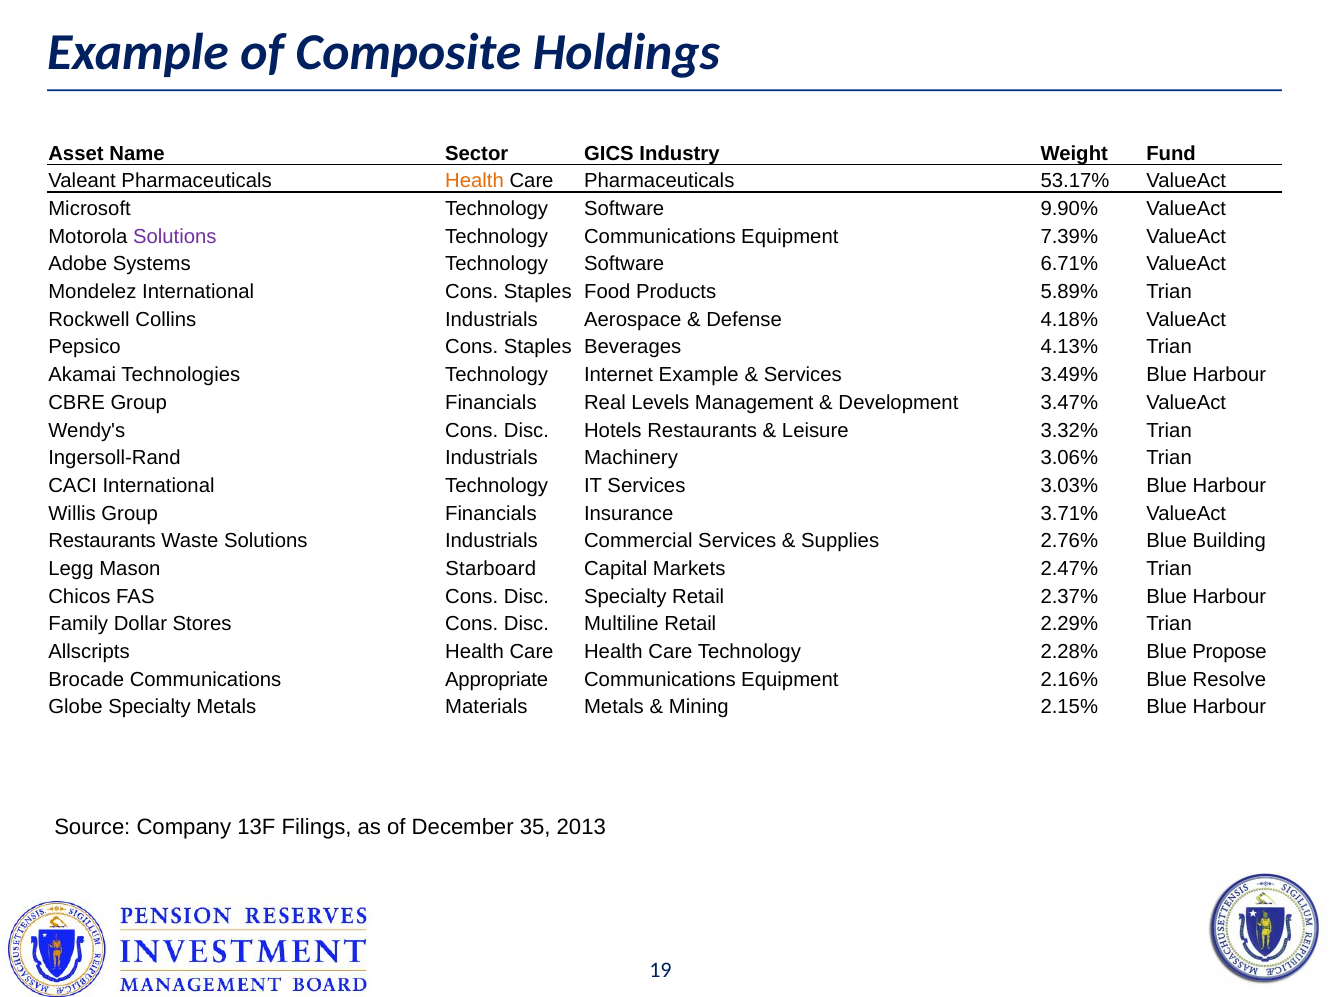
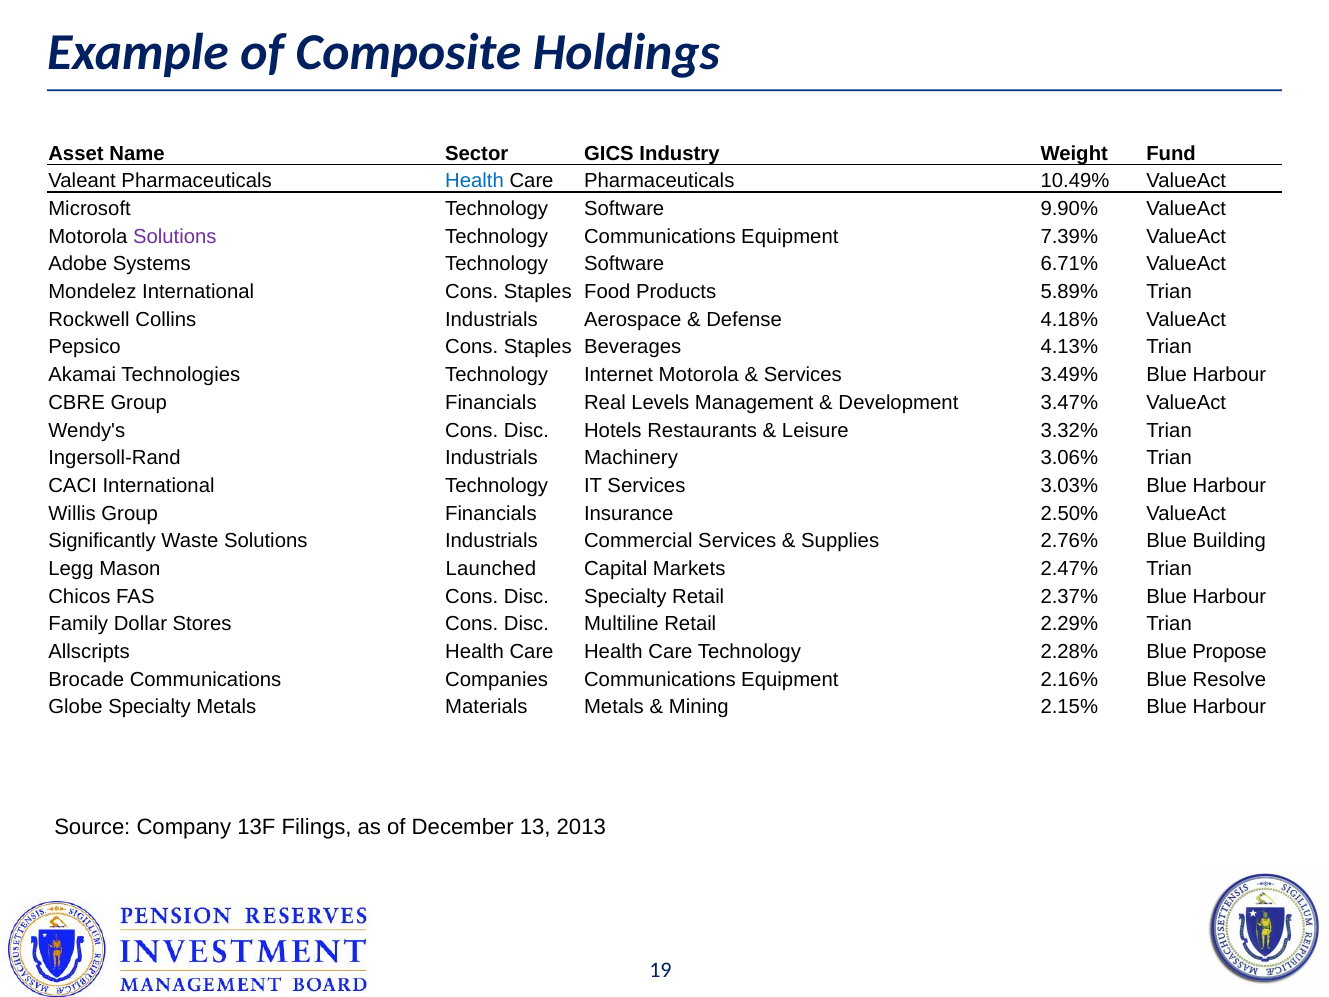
Health colour: orange -> blue (474, 181)
53.17%: 53.17% -> 10.49% (1075, 181)
Internet Example: Example -> Motorola (699, 375)
3.71%: 3.71% -> 2.50% (1069, 513)
Restaurants: Restaurants -> Significantly (102, 541)
Starboard: Starboard -> Launched (491, 569)
Appropriate: Appropriate -> Companies (497, 679)
35: 35 -> 13 (535, 827)
